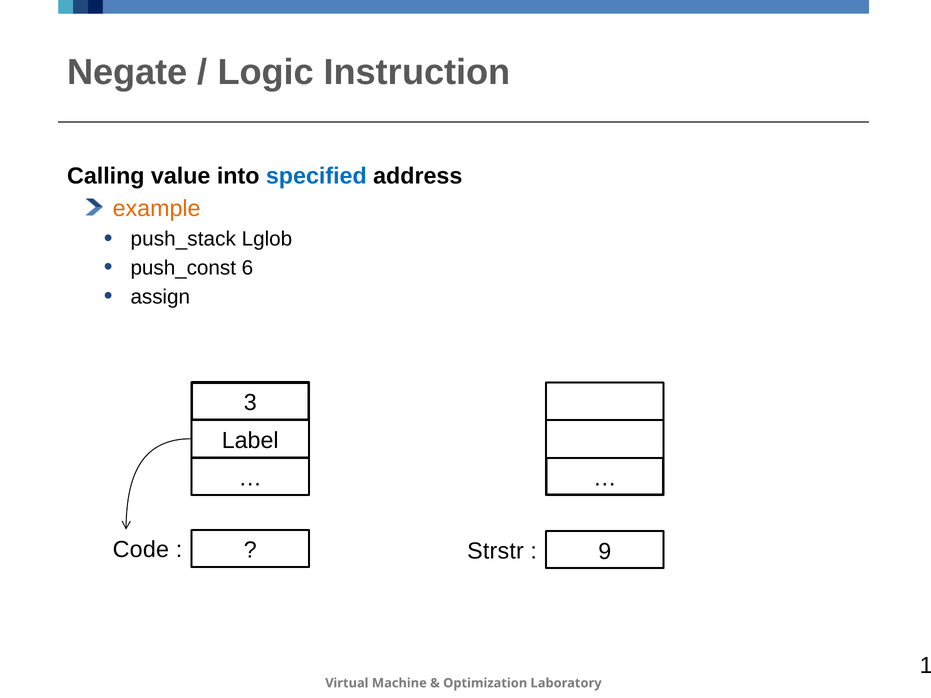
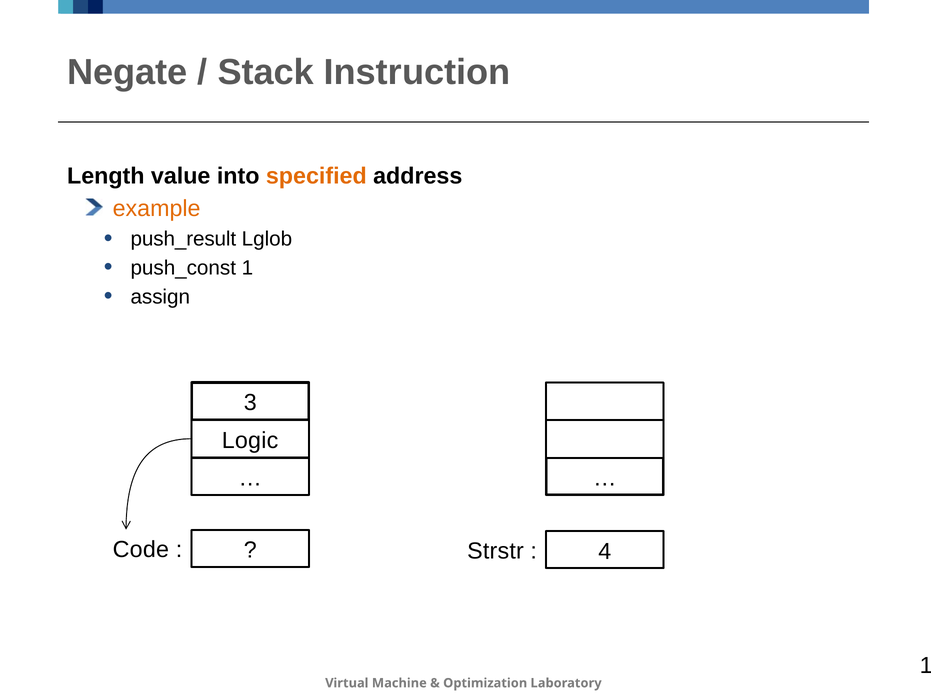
Logic: Logic -> Stack (266, 72)
Calling: Calling -> Length (106, 176)
specified colour: blue -> orange (316, 176)
push_stack: push_stack -> push_result (183, 239)
6: 6 -> 1 (247, 268)
Label: Label -> Logic (250, 441)
9: 9 -> 4 (605, 552)
